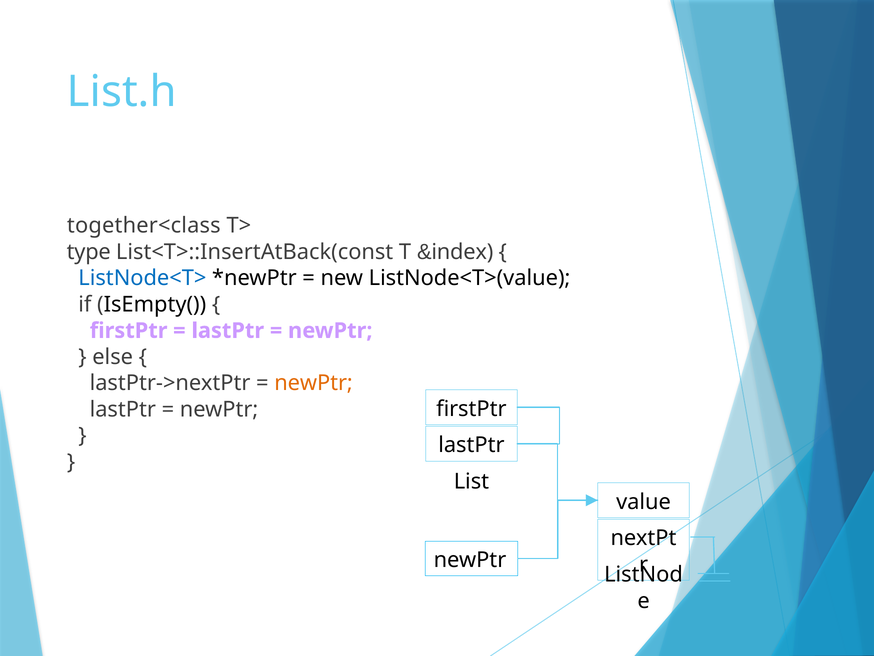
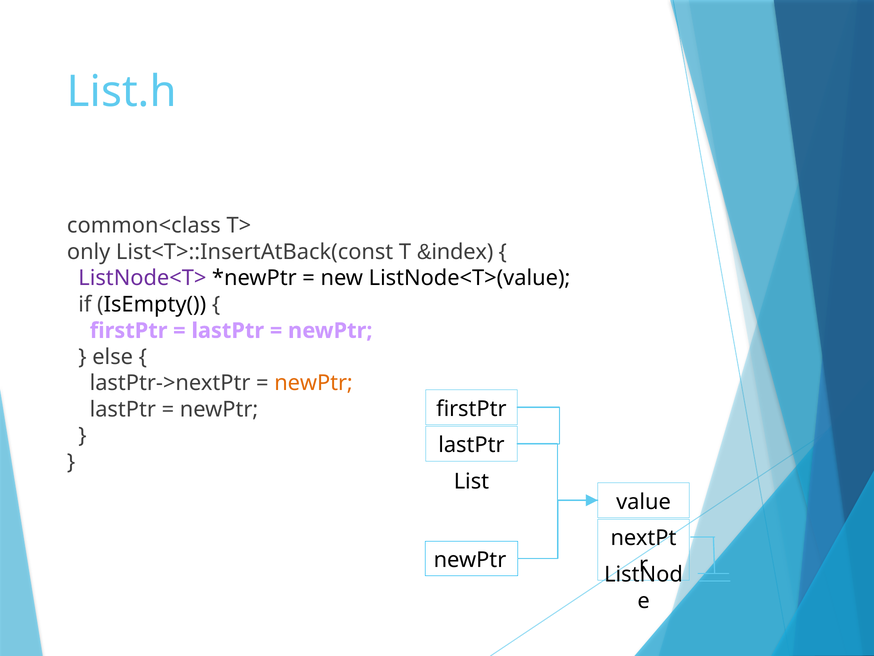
together<class: together<class -> common<class (144, 226)
type: type -> only (89, 252)
ListNode<T> colour: blue -> purple (142, 278)
